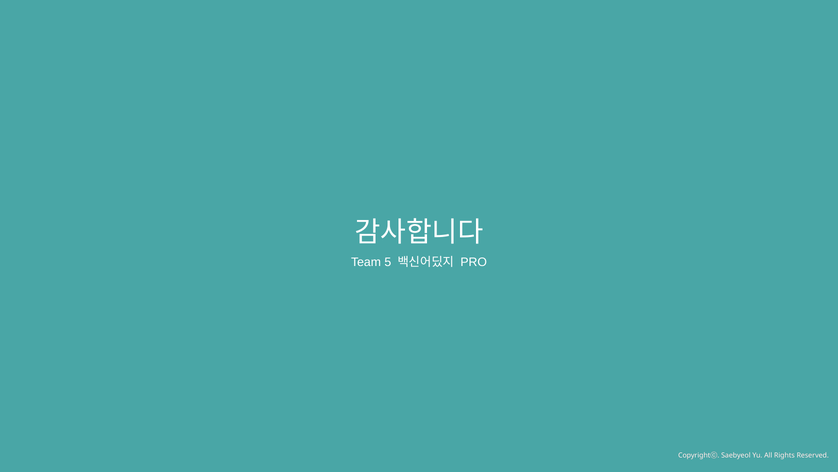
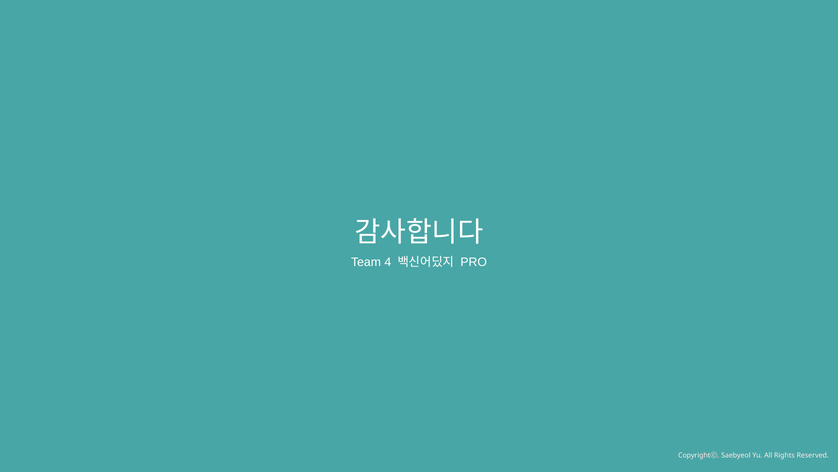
5: 5 -> 4 (388, 262)
